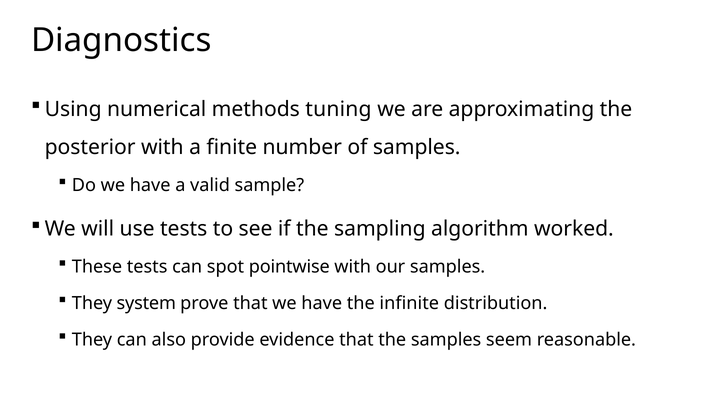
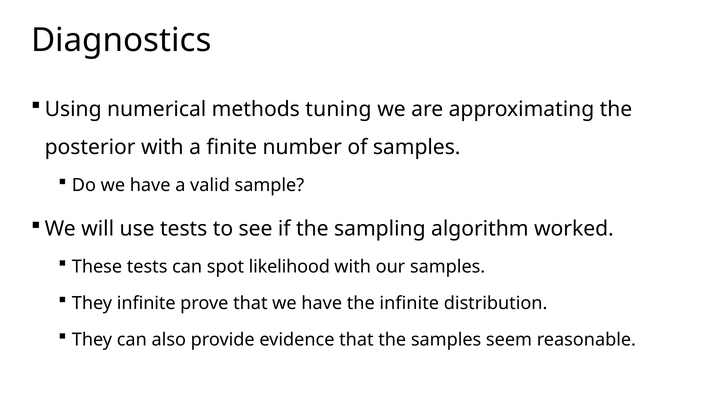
pointwise: pointwise -> likelihood (289, 267)
They system: system -> infinite (146, 303)
